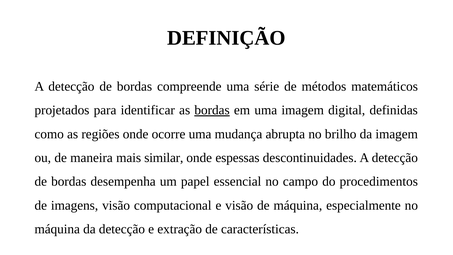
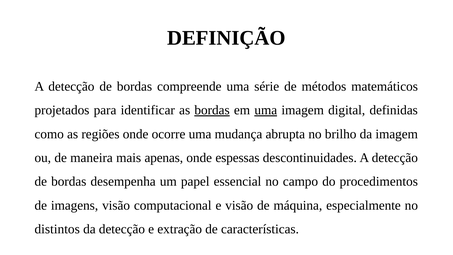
uma underline: none -> present (266, 110)
similar: similar -> apenas (164, 158)
máquina: máquina -> distintos (57, 229)
